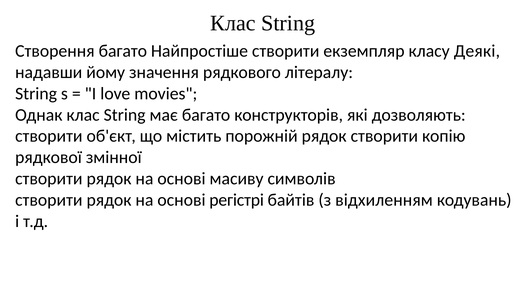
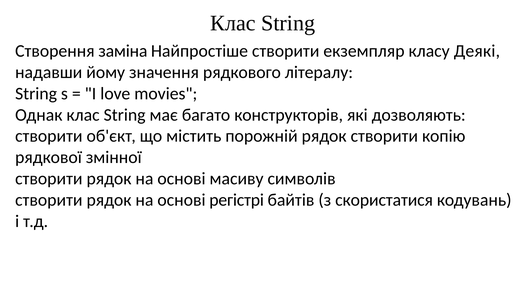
Створення багато: багато -> заміна (123, 51)
відхиленням: відхиленням -> скористатися (384, 200)
